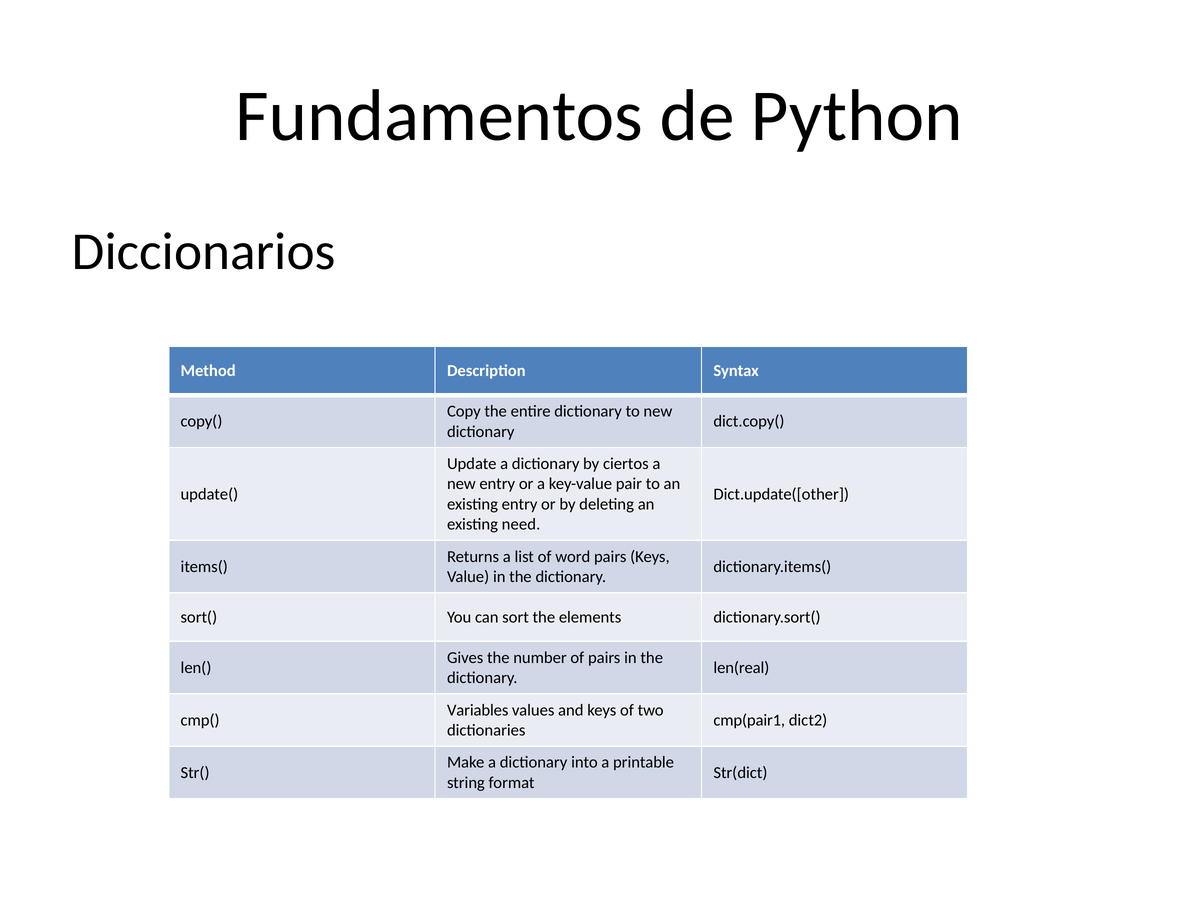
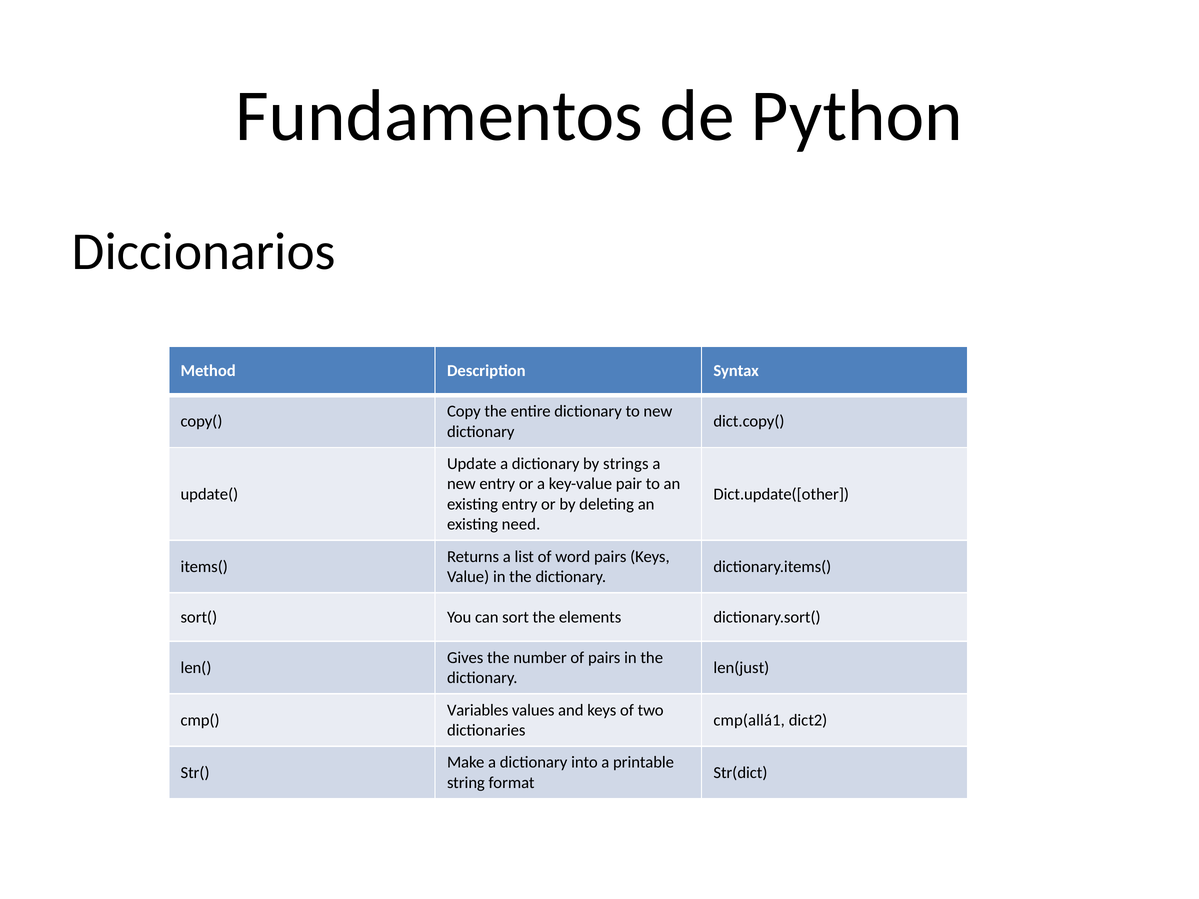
ciertos: ciertos -> strings (626, 464)
len(real: len(real -> len(just (741, 668)
cmp(pair1: cmp(pair1 -> cmp(allá1 (749, 720)
